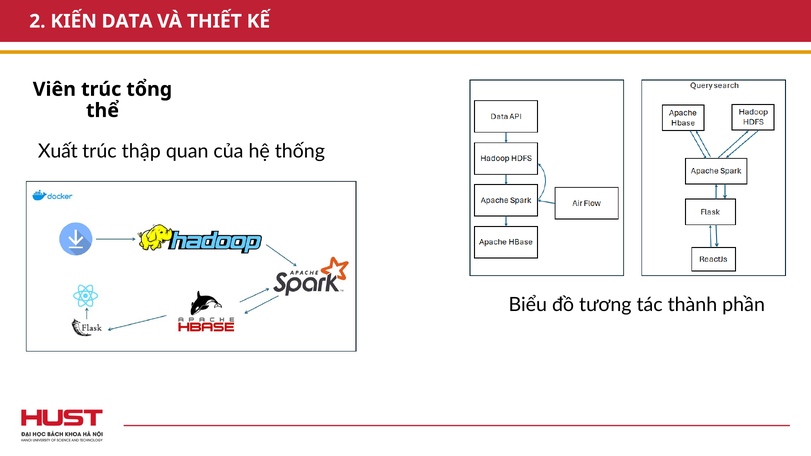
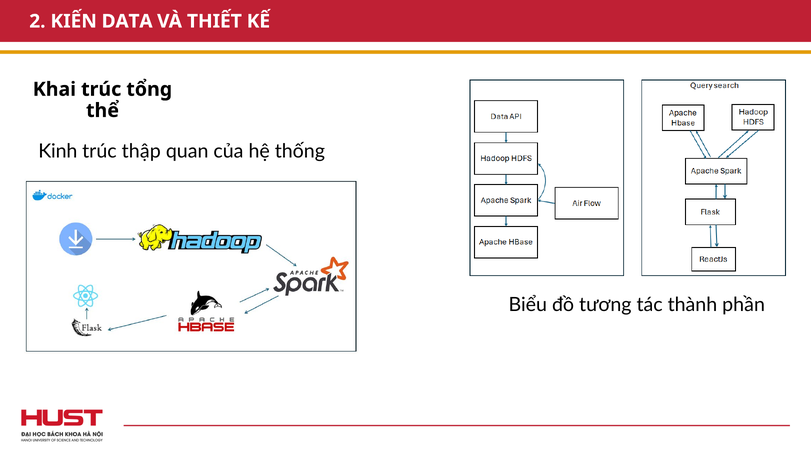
Viên: Viên -> Khai (54, 89)
Xuất: Xuất -> Kinh (58, 151)
